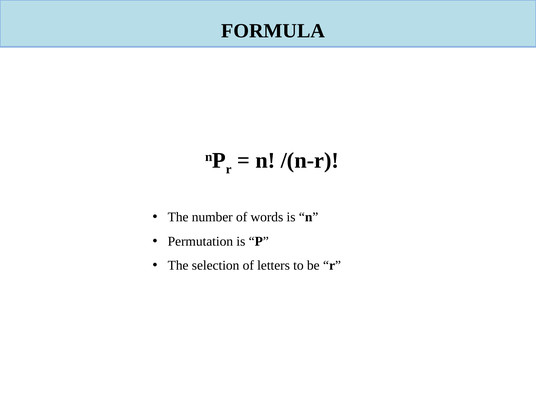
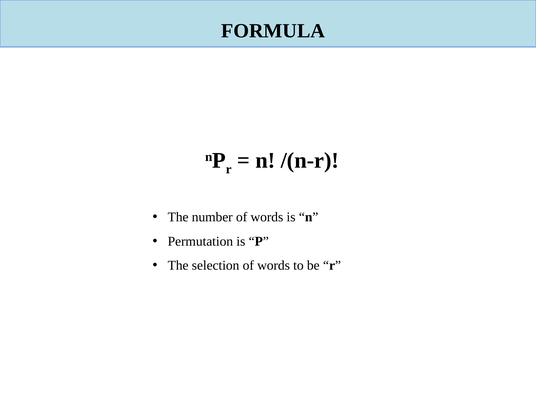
selection of letters: letters -> words (274, 265)
